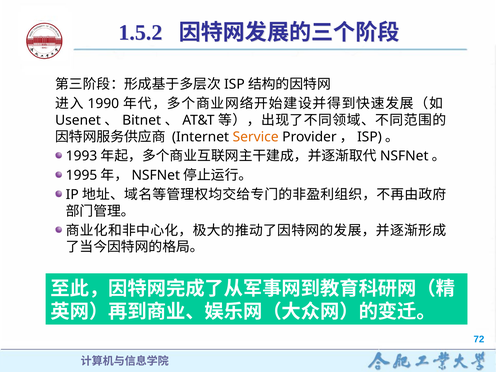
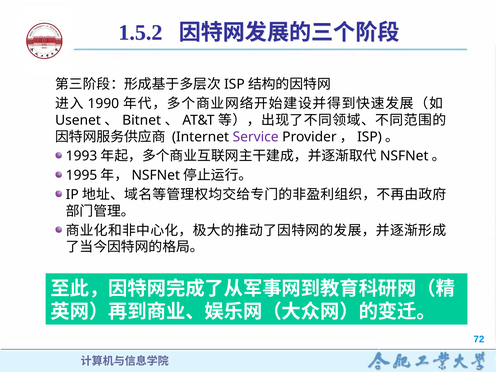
Service colour: orange -> purple (256, 137)
